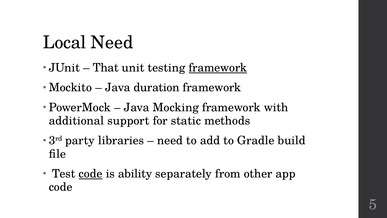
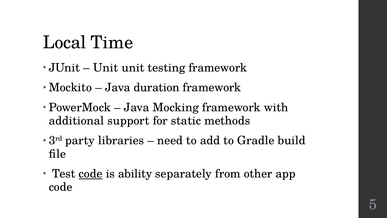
Local Need: Need -> Time (112, 43)
That: That -> Unit (106, 68)
framework underline: present -> none (218, 68)
